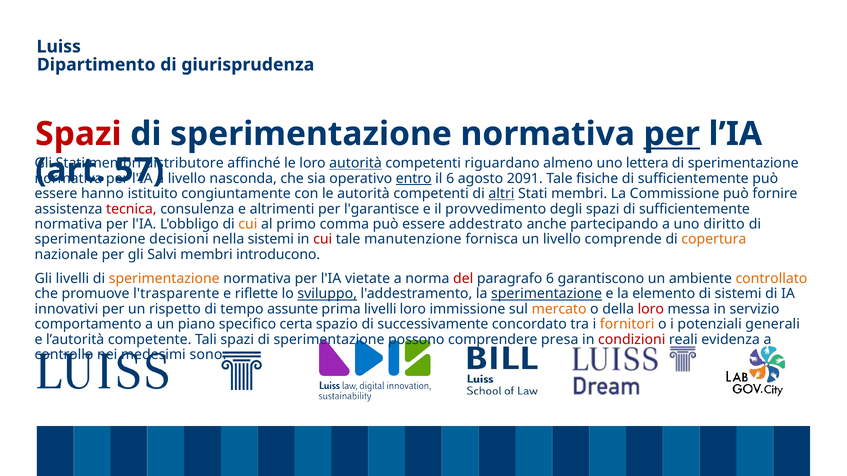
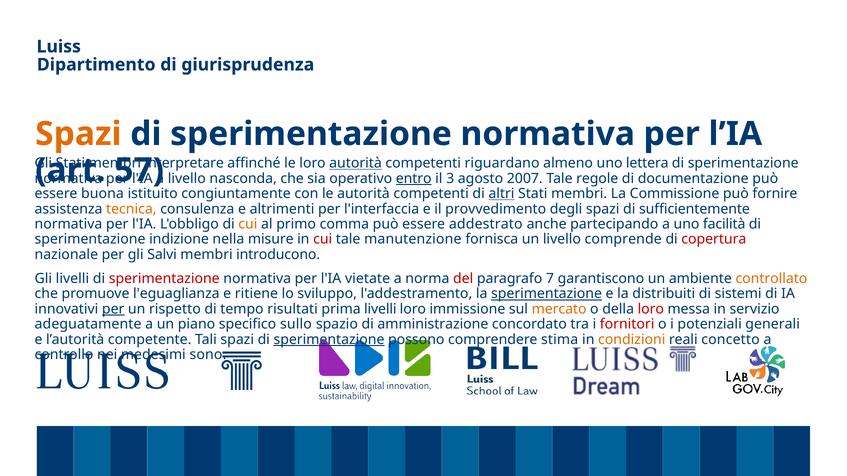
Spazi colour: red -> orange (78, 134)
per underline: present -> none (672, 134)
distributore: distributore -> interpretare (184, 163)
il 6: 6 -> 3 (450, 179)
2091: 2091 -> 2007 (525, 179)
fisiche: fisiche -> regole (597, 179)
sufficientemente: sufficientemente -> documentazione (693, 179)
hanno: hanno -> buona (102, 194)
tecnica colour: red -> orange (131, 209)
l'garantisce: l'garantisce -> l'interfaccia (382, 209)
diritto: diritto -> facilità (724, 224)
decisioni: decisioni -> indizione (179, 240)
nella sistemi: sistemi -> misure (271, 240)
copertura colour: orange -> red (714, 240)
sperimentazione colour: orange -> red (164, 279)
paragrafo 6: 6 -> 7 (550, 279)
l'trasparente: l'trasparente -> l'eguaglianza (176, 294)
riflette: riflette -> ritiene (256, 294)
sviluppo underline: present -> none (327, 294)
elemento: elemento -> distribuiti (664, 294)
per underline: none -> present (113, 309)
assunte: assunte -> risultati (293, 309)
comportamento: comportamento -> adeguatamente (88, 324)
certa: certa -> sullo (296, 324)
successivamente: successivamente -> amministrazione (433, 324)
fornitori colour: orange -> red (627, 324)
sperimentazione underline: none -> present (329, 340)
presa: presa -> stima (560, 340)
condizioni colour: red -> orange (632, 340)
evidenza: evidenza -> concetto (731, 340)
